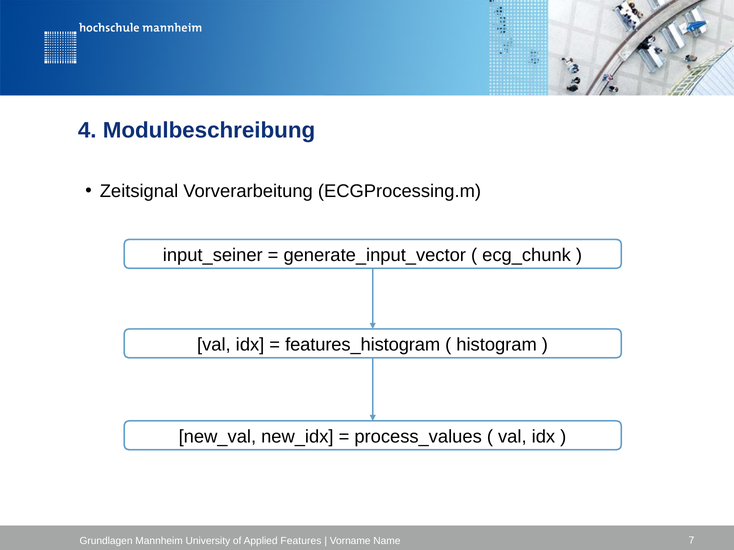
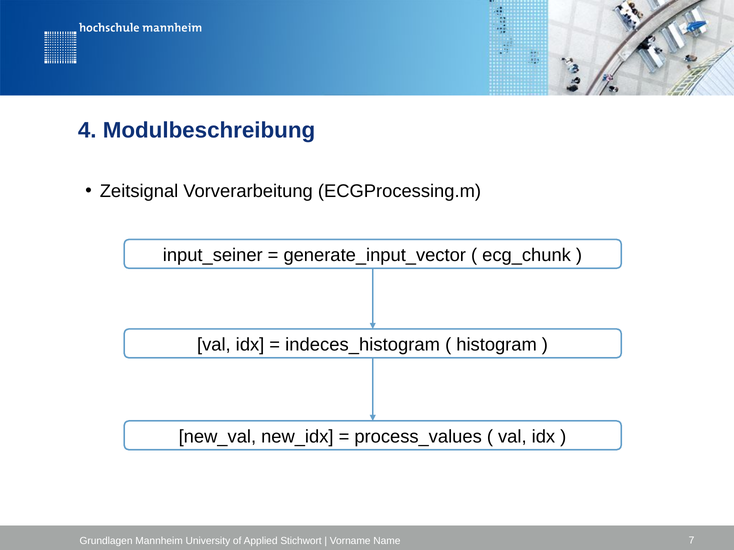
features_histogram: features_histogram -> indeces_histogram (363, 345)
Features: Features -> Stichwort (301, 541)
